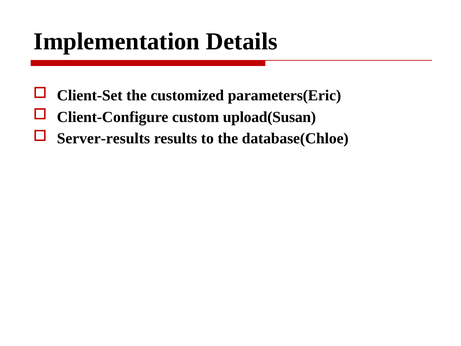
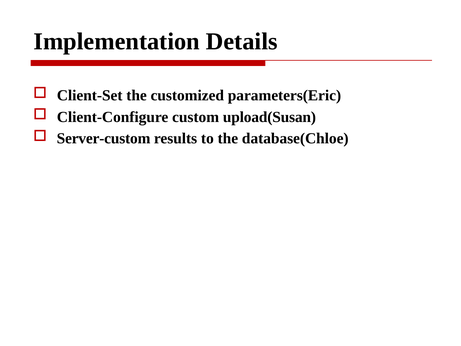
Server-results: Server-results -> Server-custom (104, 138)
